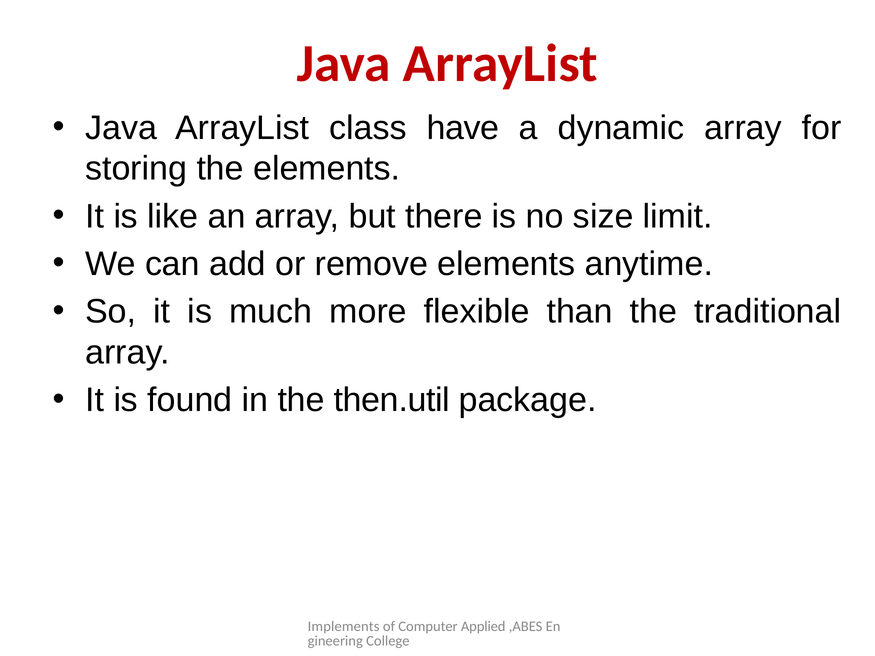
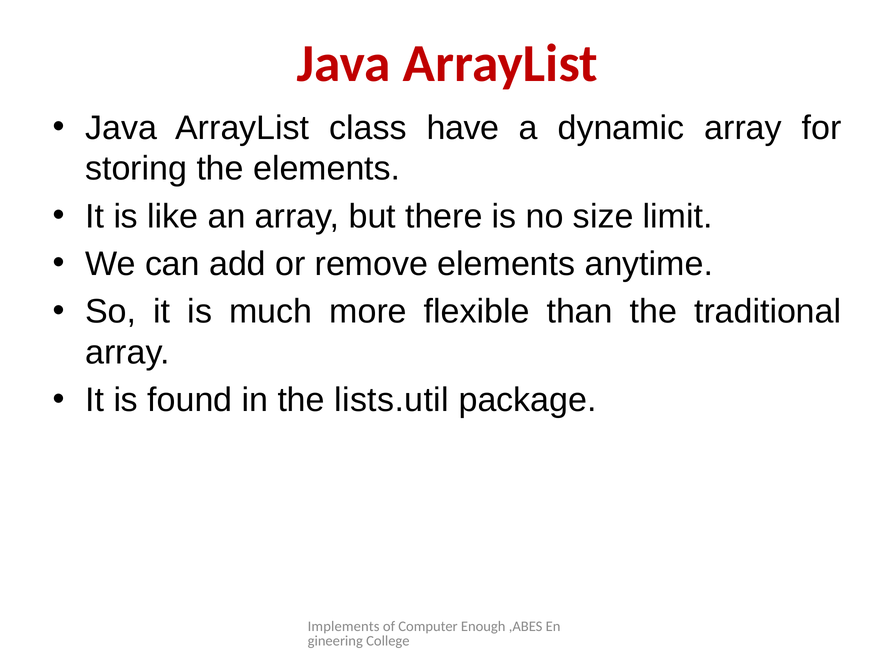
then.util: then.util -> lists.util (392, 400)
Applied: Applied -> Enough (483, 627)
